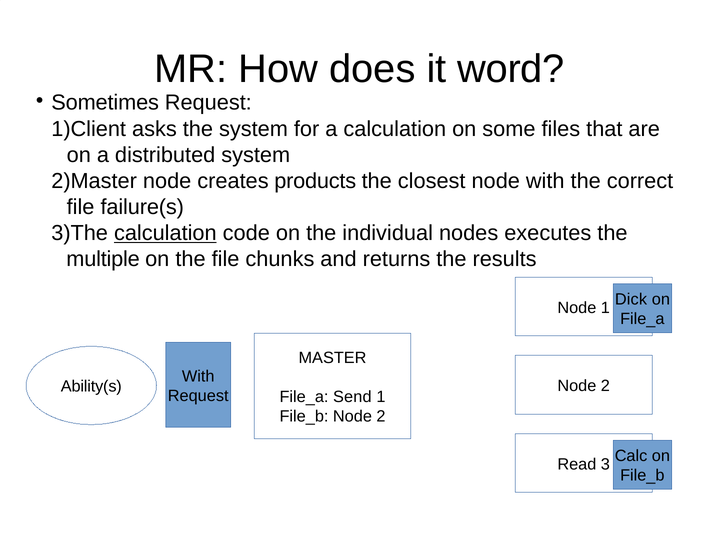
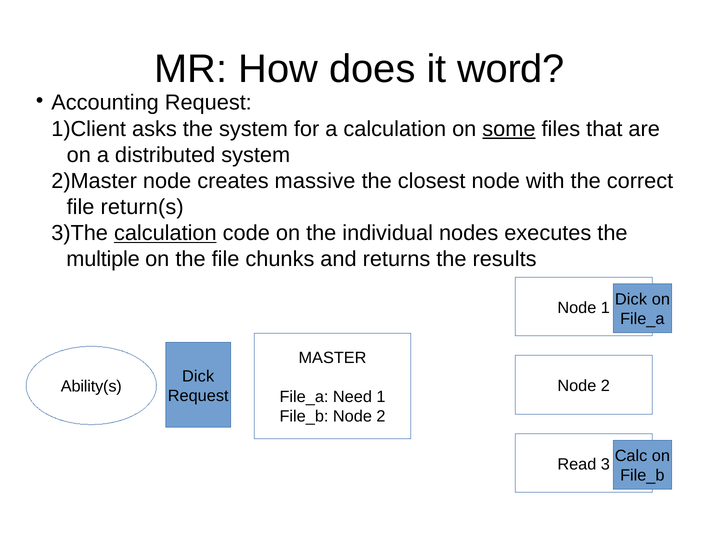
Sometimes: Sometimes -> Accounting (105, 103)
some underline: none -> present (509, 129)
products: products -> massive (315, 181)
failure(s: failure(s -> return(s (142, 207)
With: With -> Dick (198, 376)
Send: Send -> Need (352, 397)
